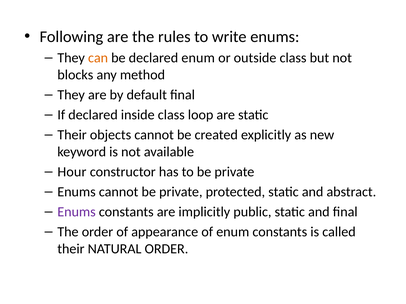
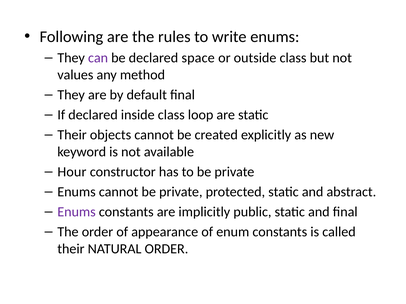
can colour: orange -> purple (98, 58)
declared enum: enum -> space (198, 58)
blocks: blocks -> values (75, 75)
